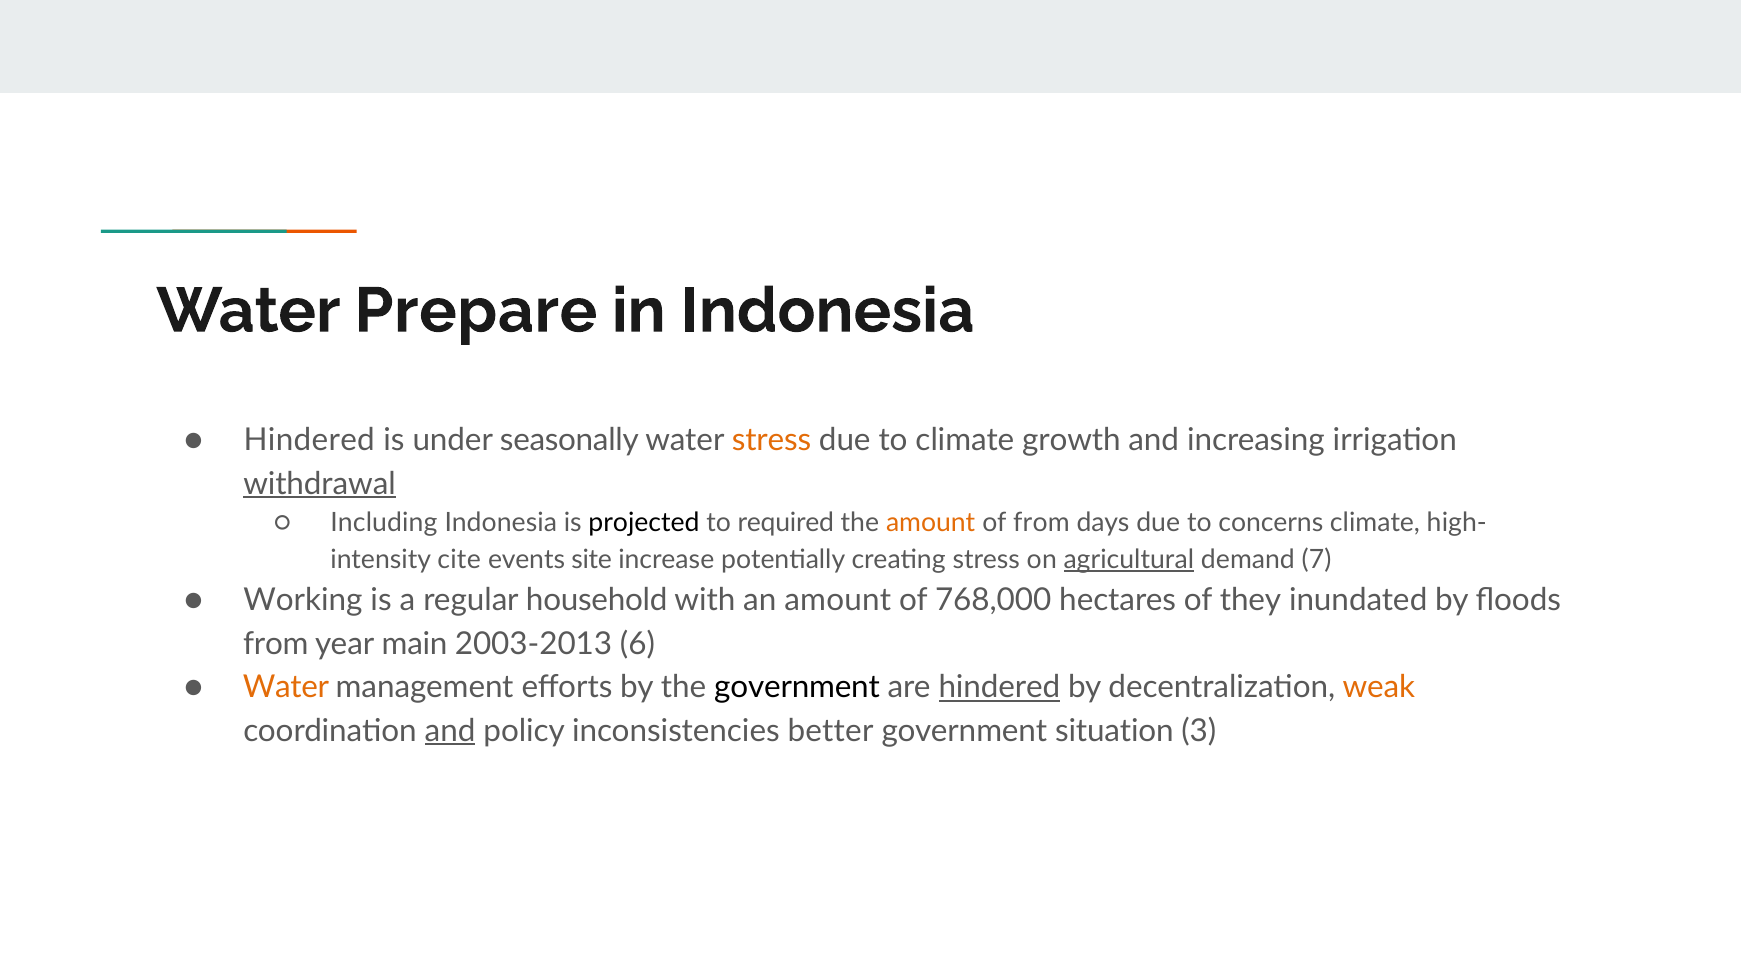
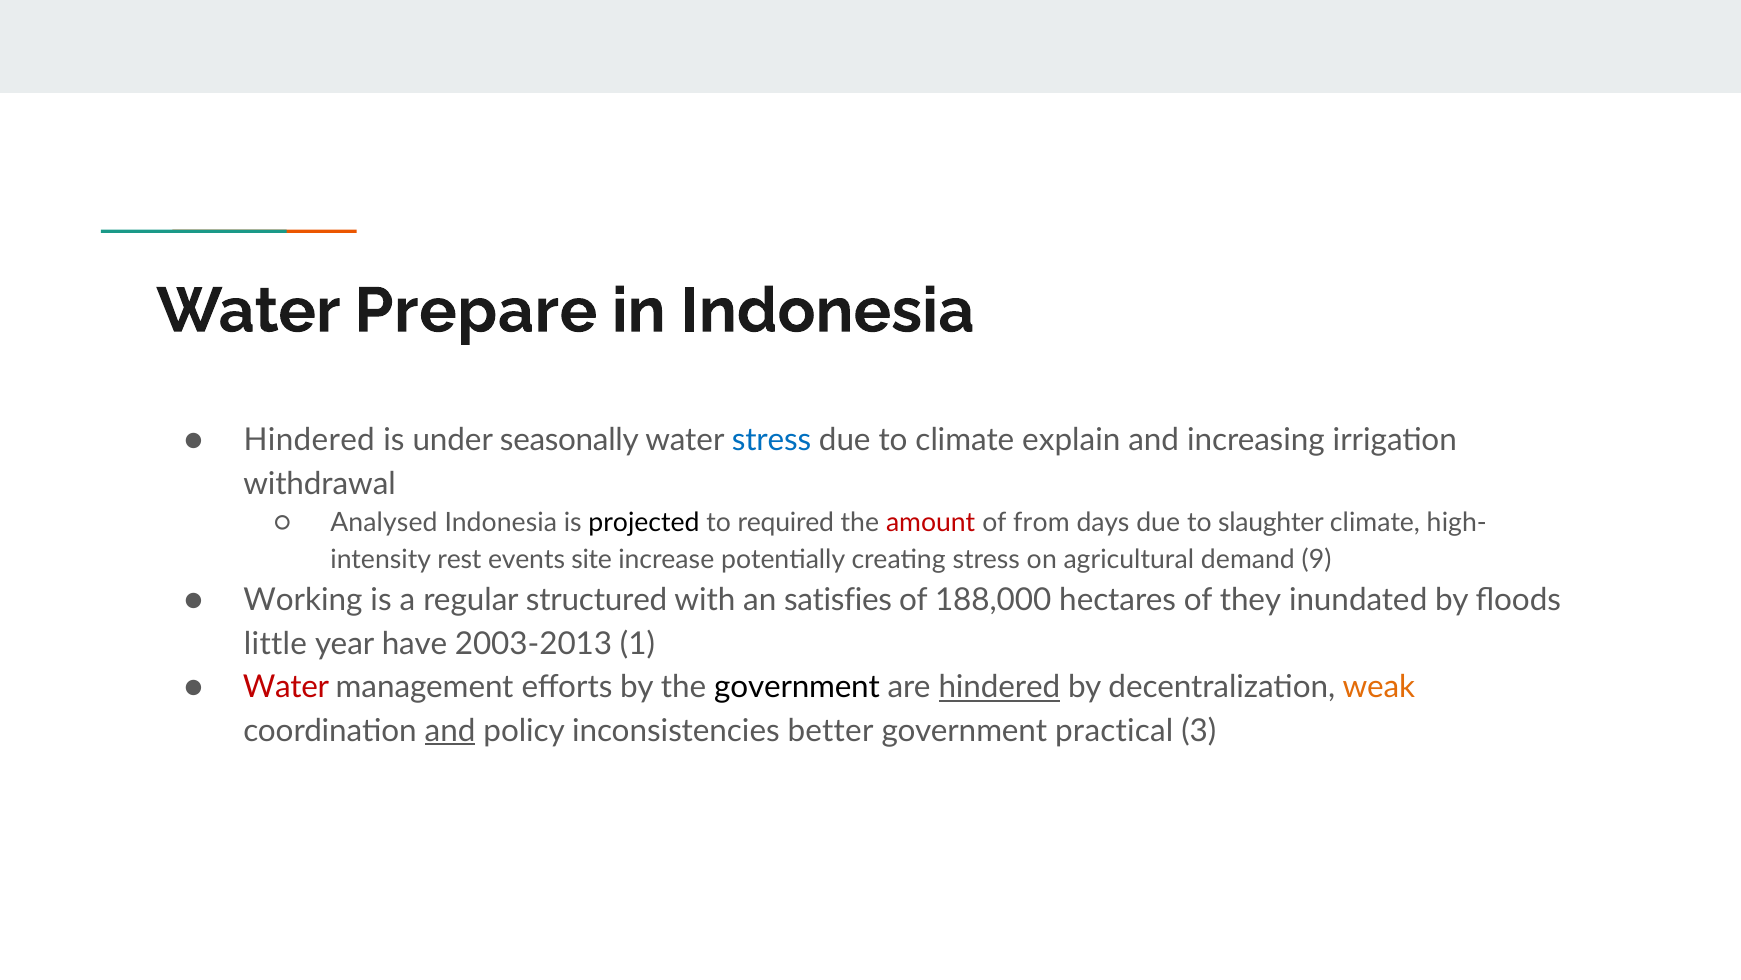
stress colour: orange -> blue (771, 440)
growth: growth -> explain (1071, 440)
withdrawal underline: present -> none (320, 483)
Including: Including -> Analysed (384, 523)
amount colour: orange -> red (931, 523)
concerns: concerns -> slaughter (1271, 523)
cite: cite -> rest (459, 559)
agricultural underline: present -> none (1129, 559)
7: 7 -> 9 (1317, 559)
household: household -> structured (597, 600)
an amount: amount -> satisfies (838, 600)
768,000: 768,000 -> 188,000 (993, 600)
from: from -> little (275, 643)
main: main -> have (415, 643)
6: 6 -> 1 (637, 643)
Water colour: orange -> red (286, 687)
situation: situation -> practical (1114, 730)
